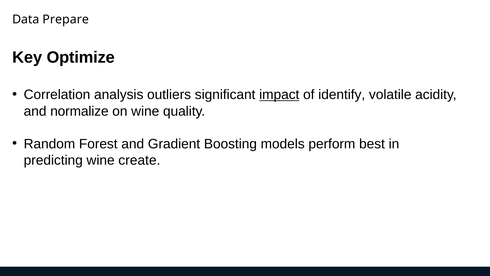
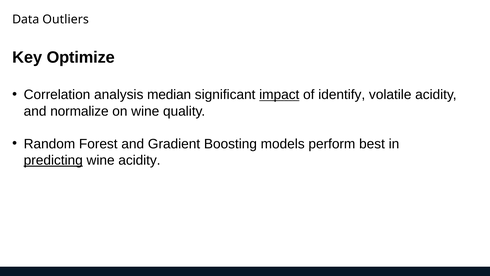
Prepare: Prepare -> Outliers (66, 19)
outliers: outliers -> median (169, 95)
predicting underline: none -> present (53, 160)
wine create: create -> acidity (139, 160)
